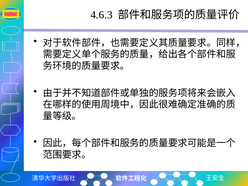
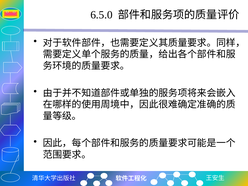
4.6.3: 4.6.3 -> 6.5.0 (101, 15)
